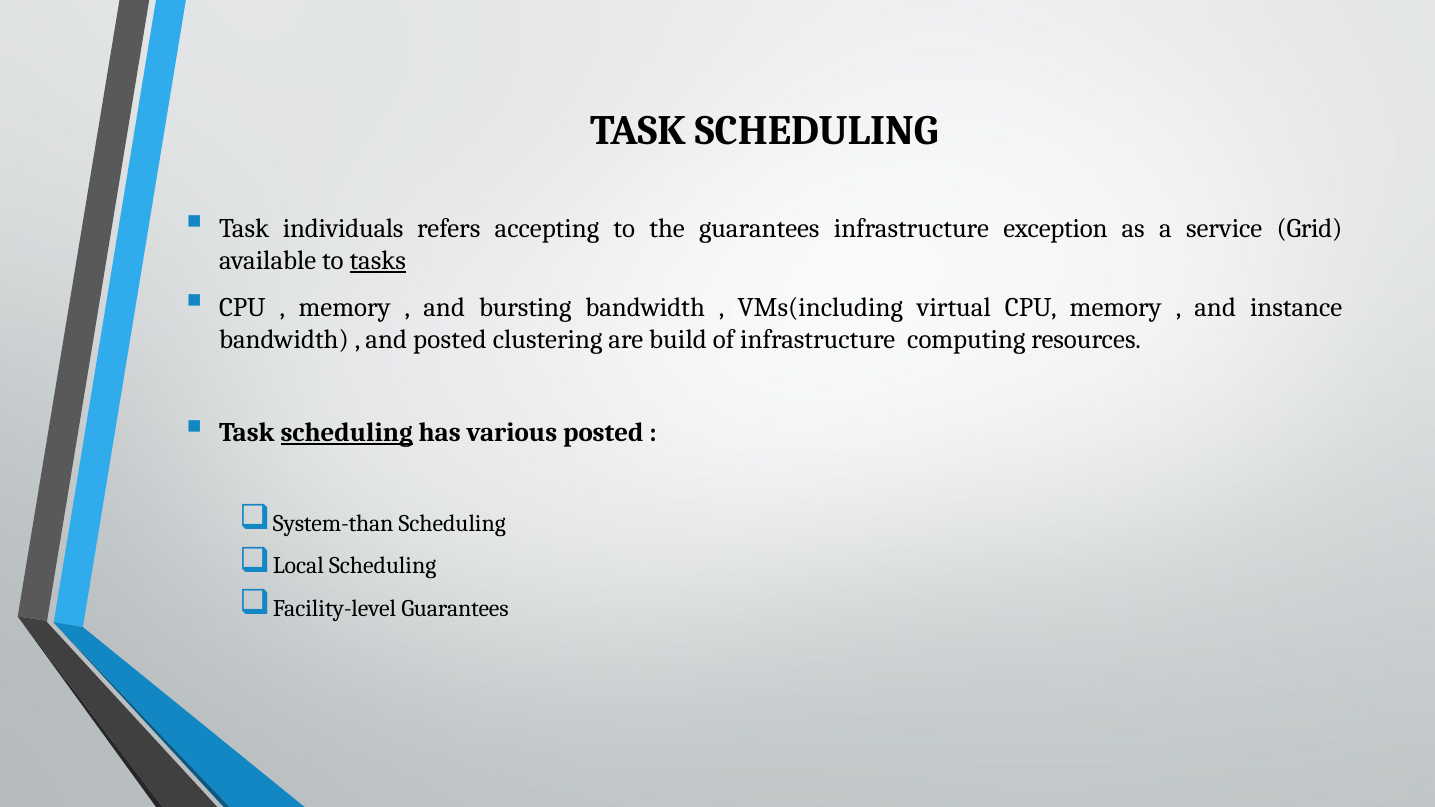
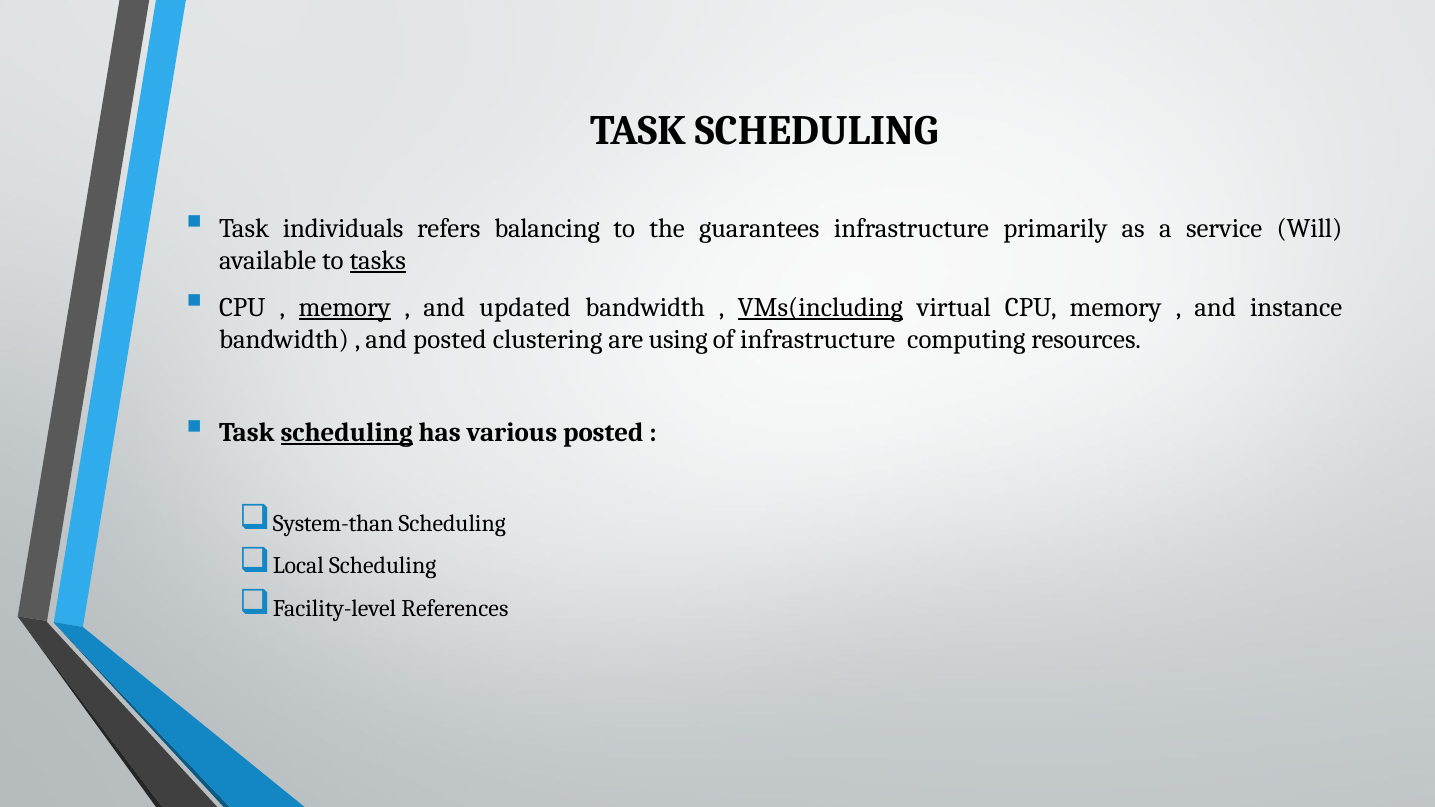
accepting: accepting -> balancing (547, 228)
exception: exception -> primarily (1055, 228)
Grid: Grid -> Will (1309, 228)
memory underline: none -> present (345, 307)
bursting: bursting -> updated (525, 307)
VMs(including underline: none -> present (820, 307)
build: build -> using (678, 340)
Facility-level Guarantees: Guarantees -> References (455, 608)
